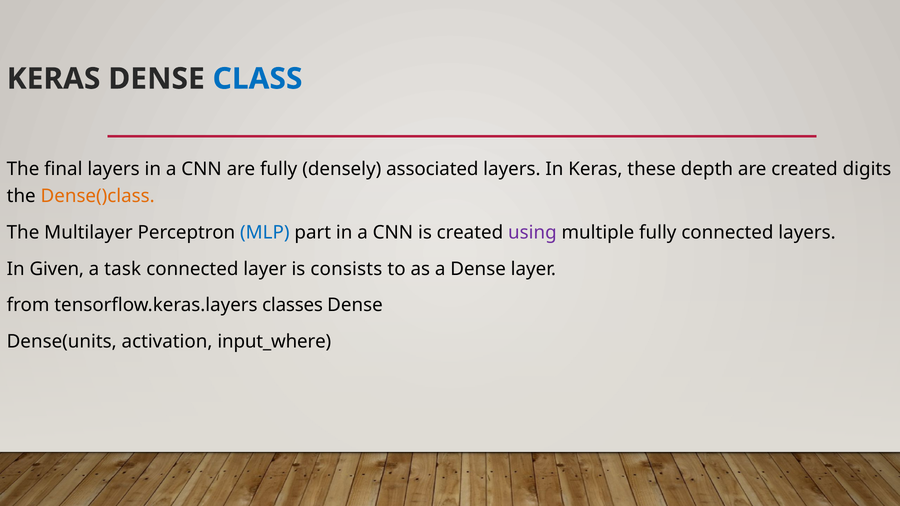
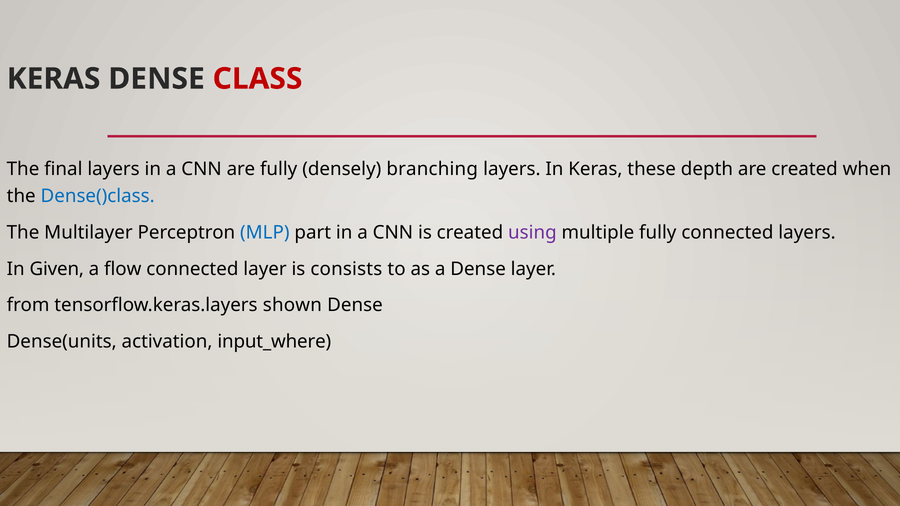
CLASS colour: blue -> red (258, 79)
associated: associated -> branching (432, 169)
digits: digits -> when (867, 169)
Dense()class colour: orange -> blue (98, 196)
task: task -> flow (123, 269)
classes: classes -> shown (292, 305)
